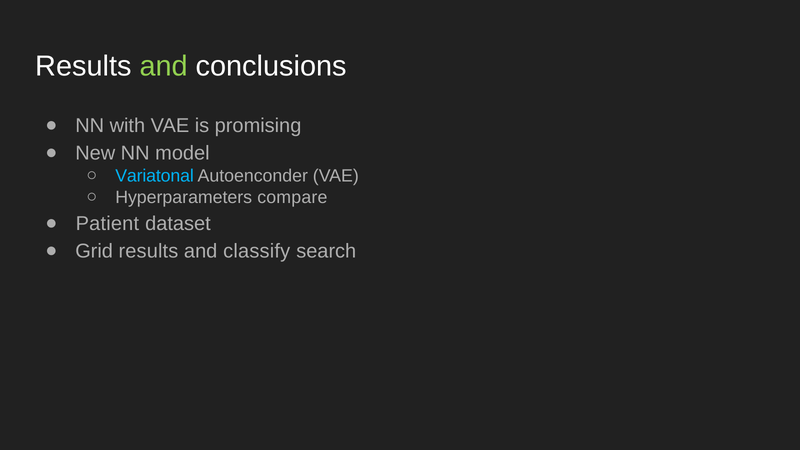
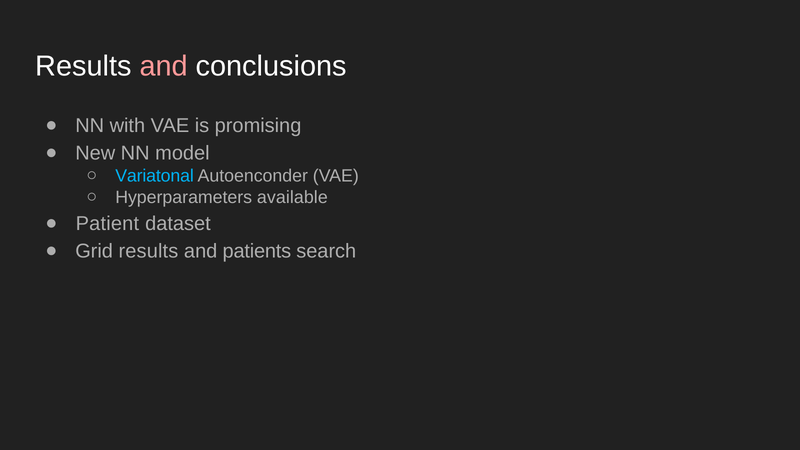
and colour: light green -> pink (164, 66)
compare: compare -> available (292, 197)
classify: classify -> patients (257, 251)
